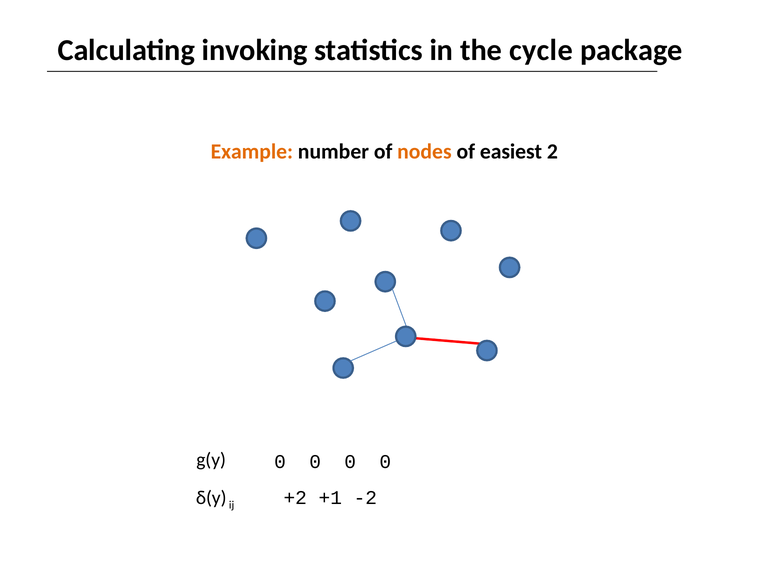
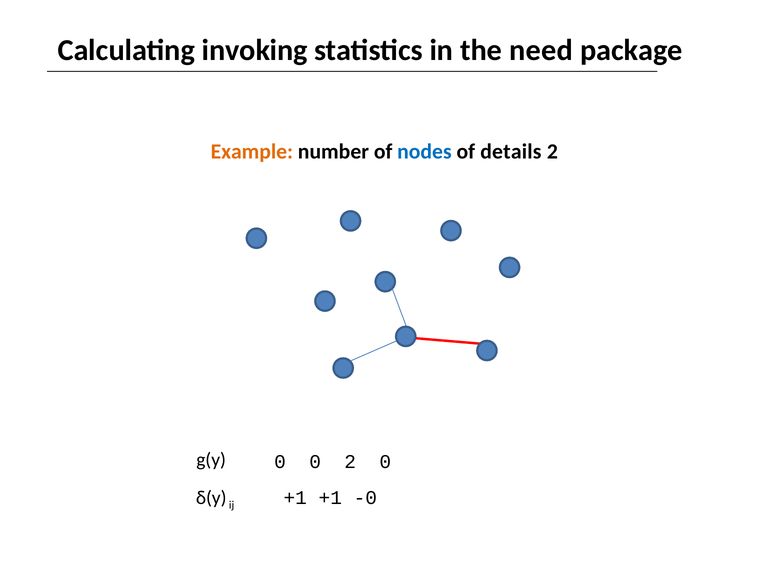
cycle: cycle -> need (541, 50)
nodes colour: orange -> blue (424, 152)
easiest: easiest -> details (511, 152)
0: 0 -> 2 (350, 462)
+2: +2 -> +1 (295, 498)
-2: -2 -> -0 (365, 498)
